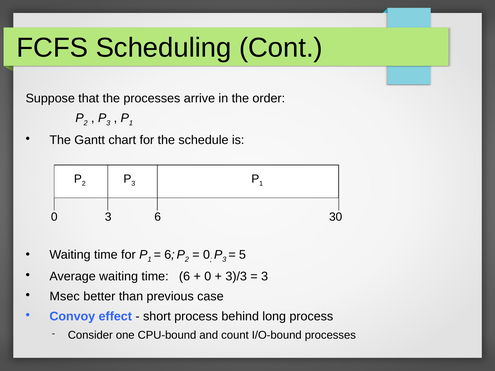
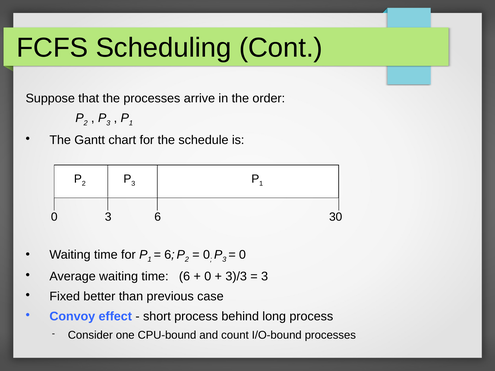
5: 5 -> 0 (242, 255)
Msec: Msec -> Fixed (65, 297)
